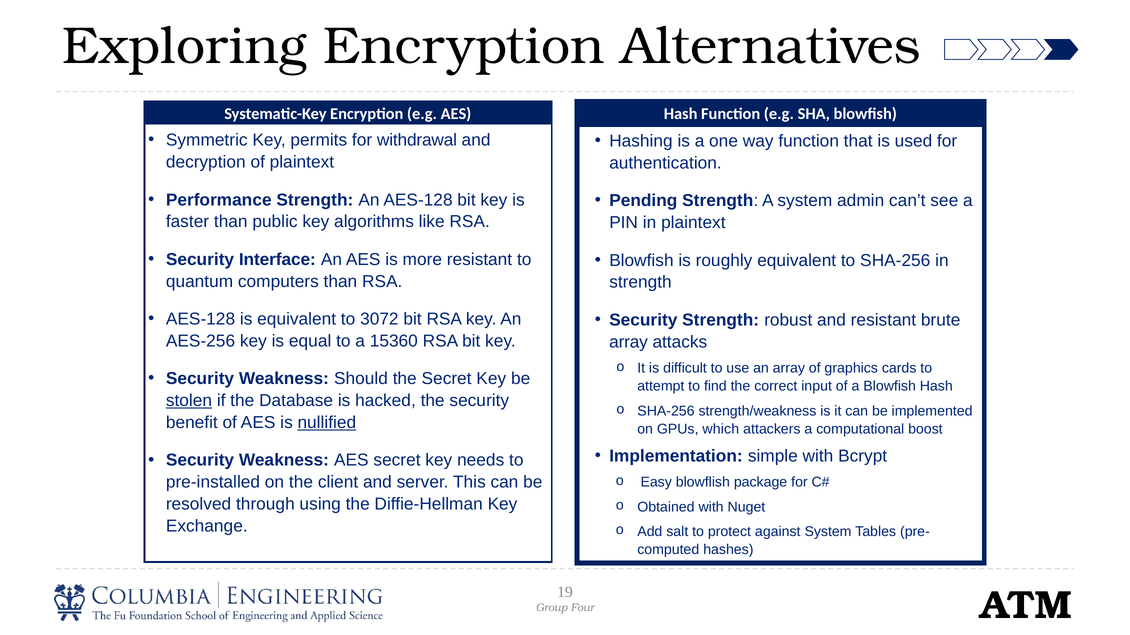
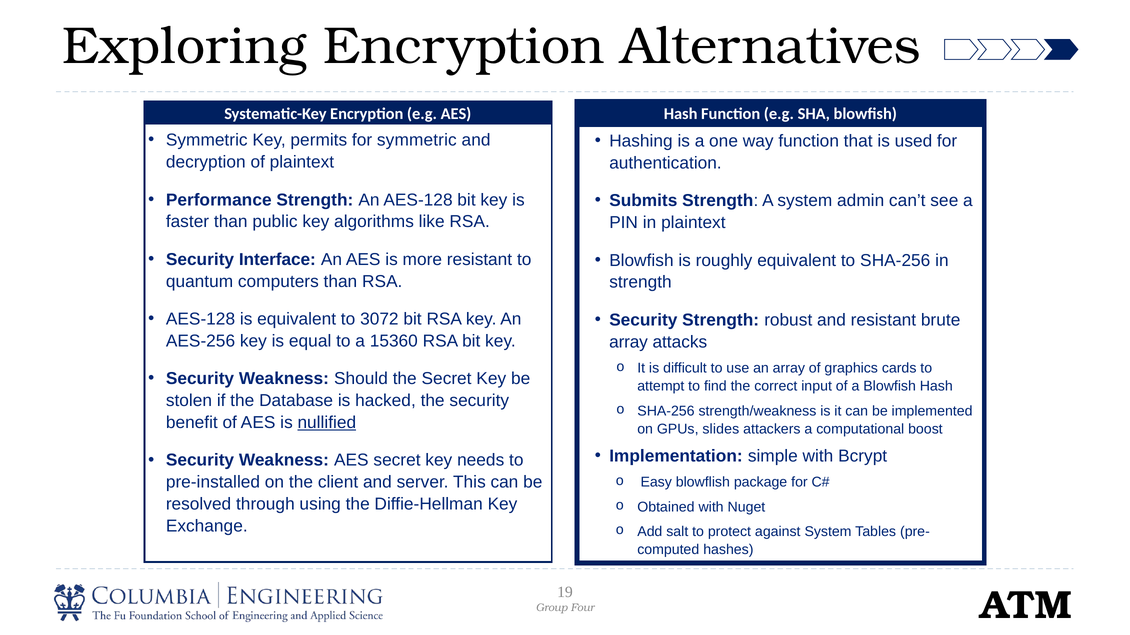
for withdrawal: withdrawal -> symmetric (417, 140)
Pending: Pending -> Submits (643, 201)
stolen underline: present -> none (189, 401)
which: which -> slides (721, 429)
